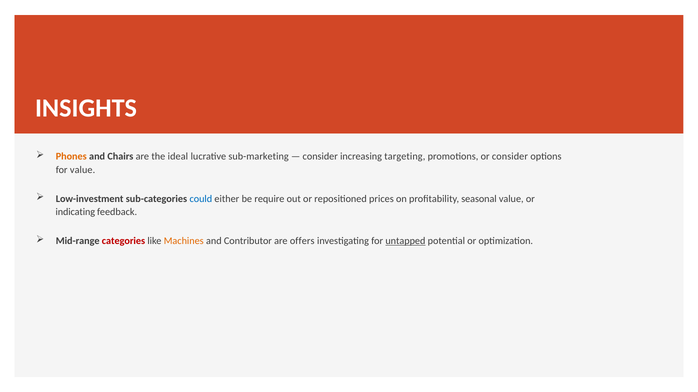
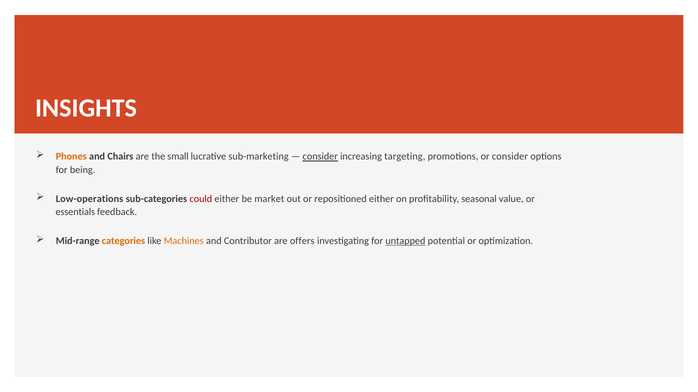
ideal: ideal -> small (178, 157)
consider underline: none -> present (320, 157)
for value: value -> being (83, 170)
Low-investment: Low-investment -> Low-operations (90, 199)
could colour: blue -> red (201, 199)
require: require -> market (269, 199)
repositioned prices: prices -> either (381, 199)
indicating: indicating -> essentials (75, 212)
categories colour: red -> orange (123, 241)
